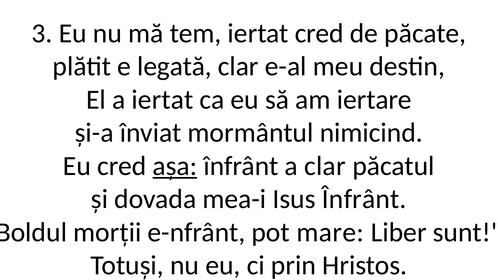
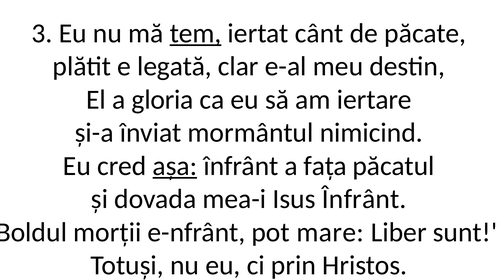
tem underline: none -> present (196, 33)
iertat cred: cred -> cânt (319, 33)
a iertat: iertat -> gloria (163, 100)
a clar: clar -> fața (325, 166)
